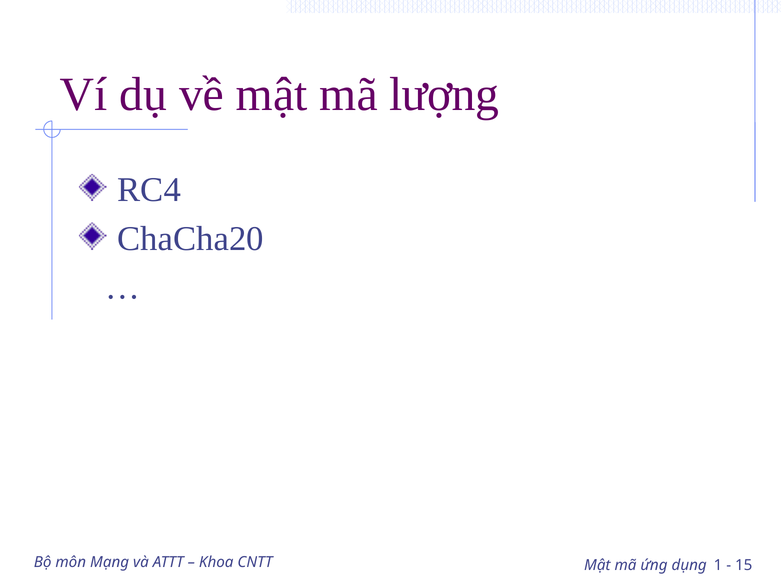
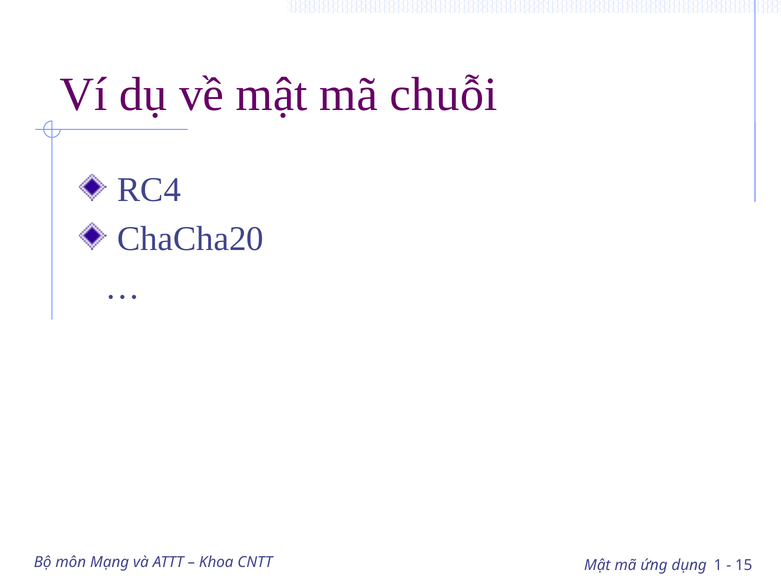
lượng: lượng -> chuỗi (444, 94)
